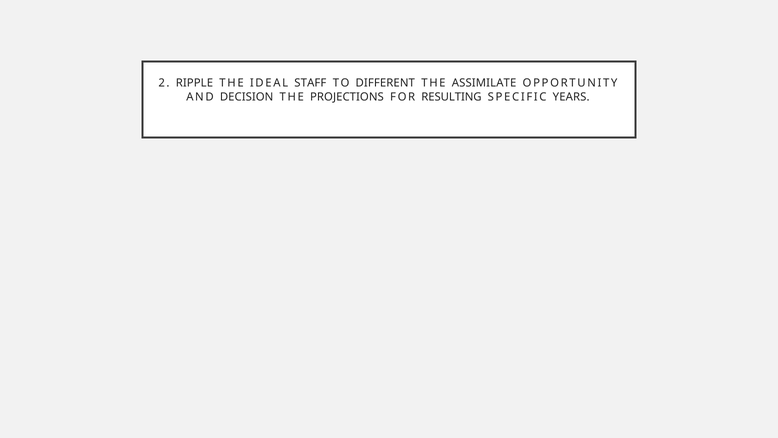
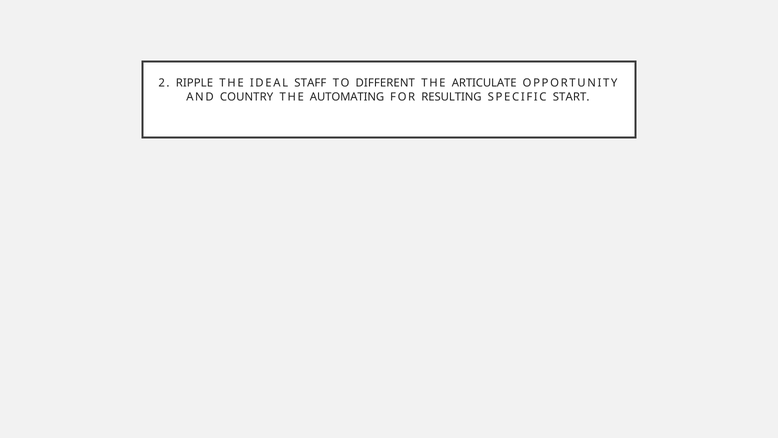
ASSIMILATE: ASSIMILATE -> ARTICULATE (484, 83)
DECISION: DECISION -> COUNTRY (247, 97)
PROJECTIONS: PROJECTIONS -> AUTOMATING (347, 97)
YEARS: YEARS -> START (571, 97)
